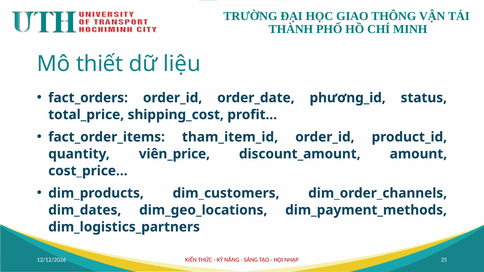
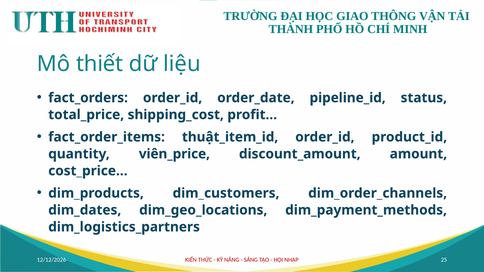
phương_id: phương_id -> pipeline_id (348, 98)
tham_item_id: tham_item_id -> thuật_item_id (230, 137)
